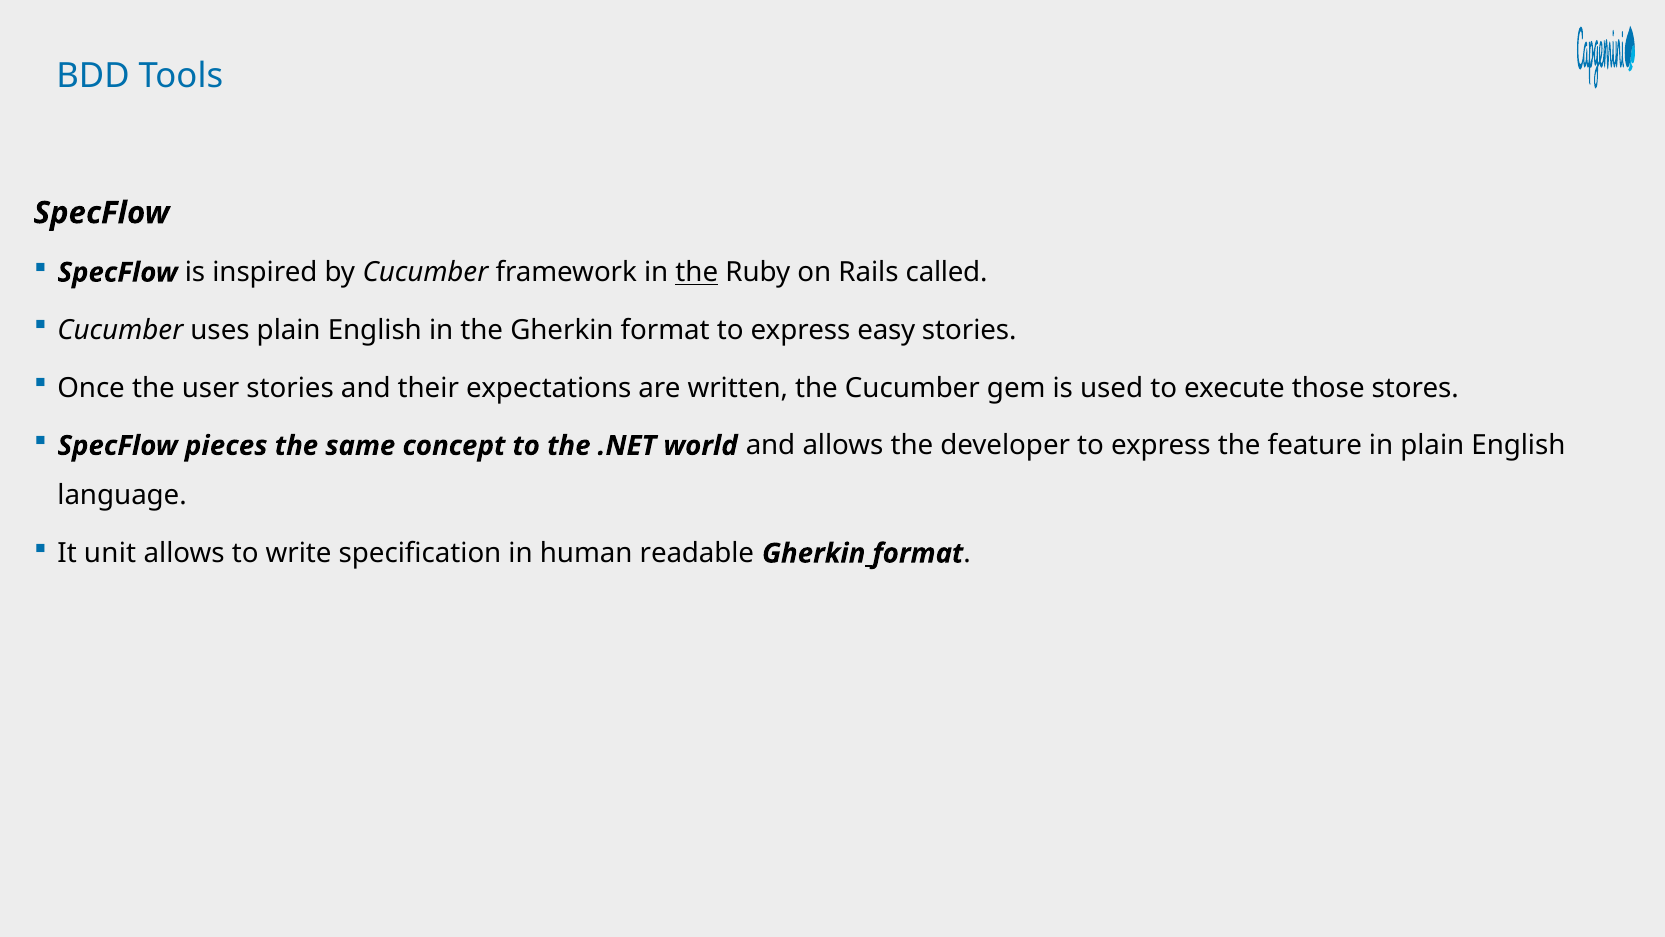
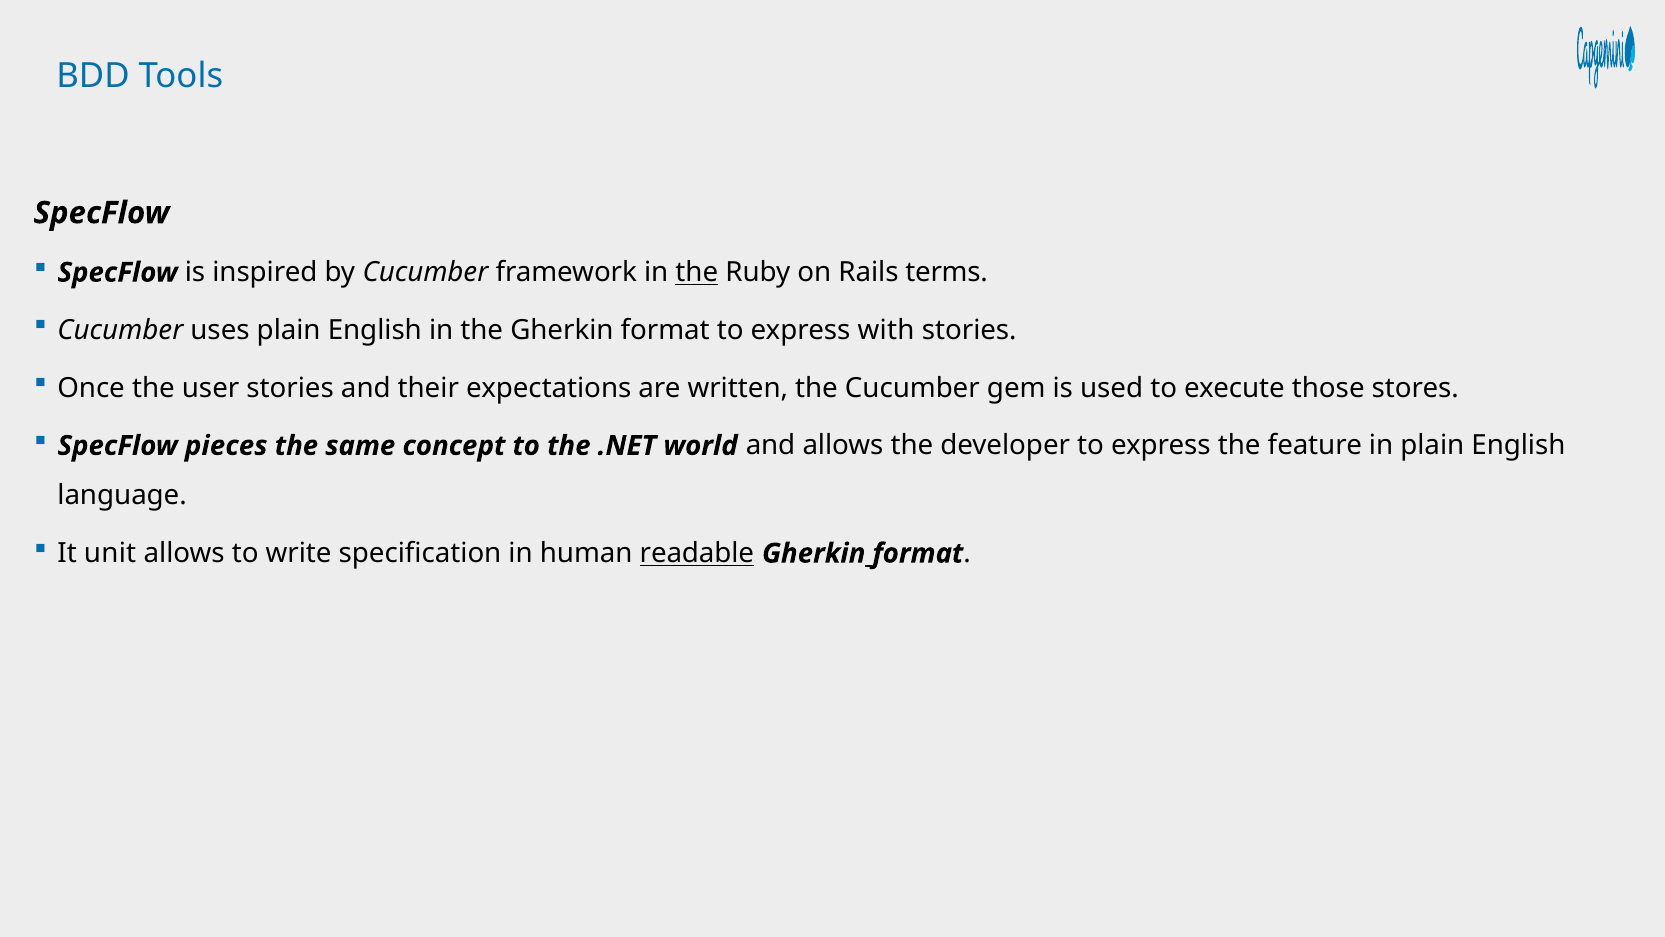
called: called -> terms (947, 272)
easy: easy -> with (886, 330)
readable underline: none -> present (697, 553)
